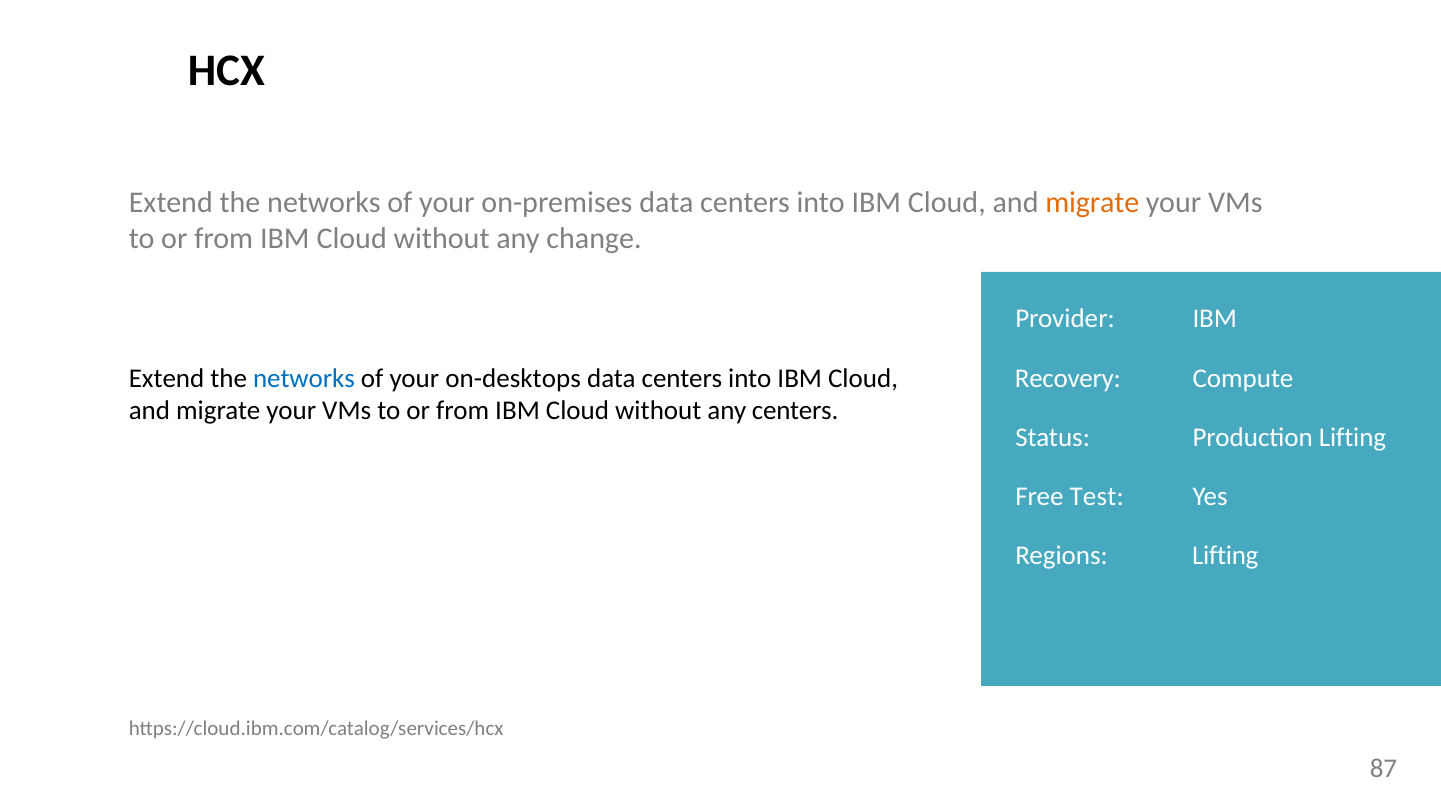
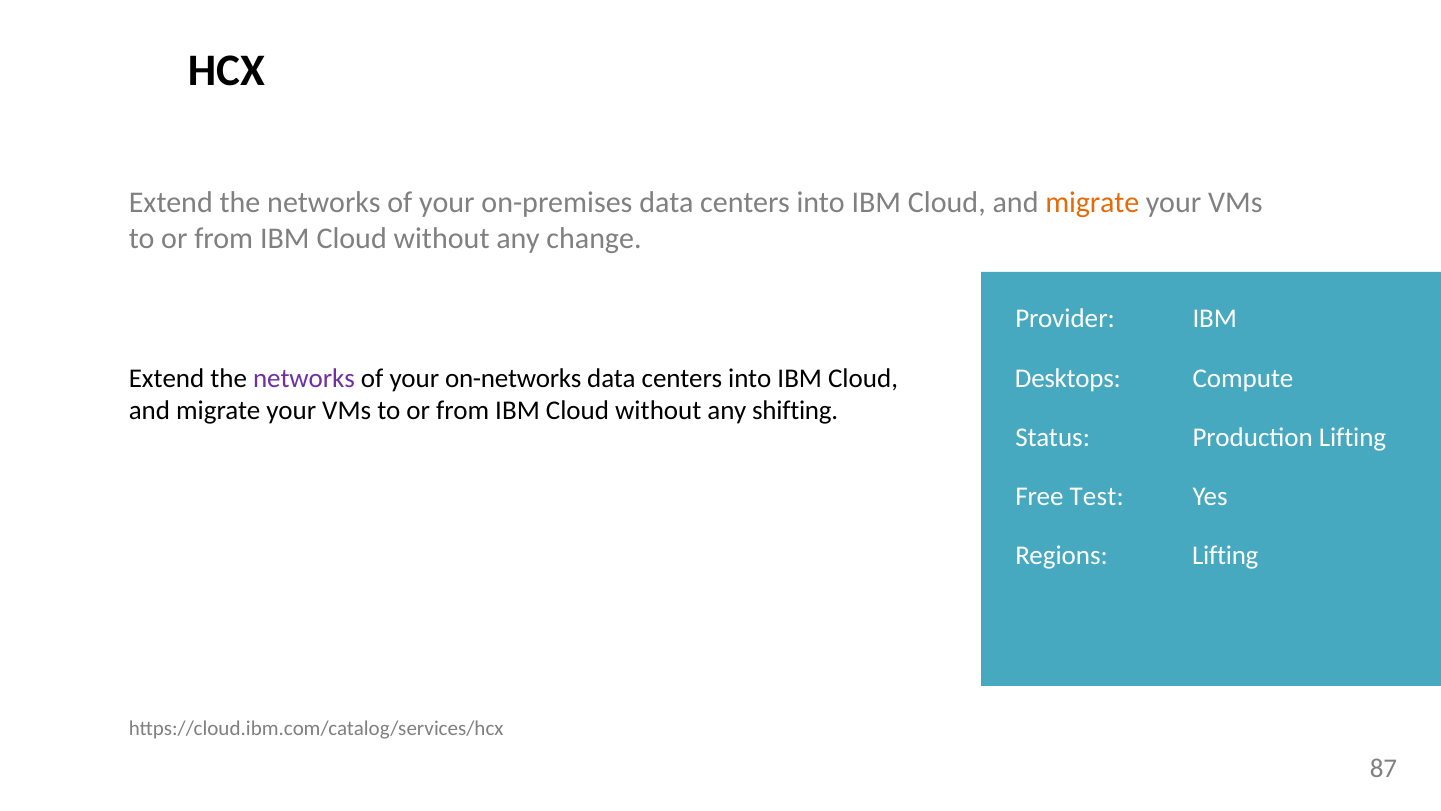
networks colour: blue -> purple (304, 378)
on-desktops: on-desktops -> on-networks (513, 378)
Recovery: Recovery -> Desktops (1068, 378)
any centers: centers -> shifting (795, 410)
